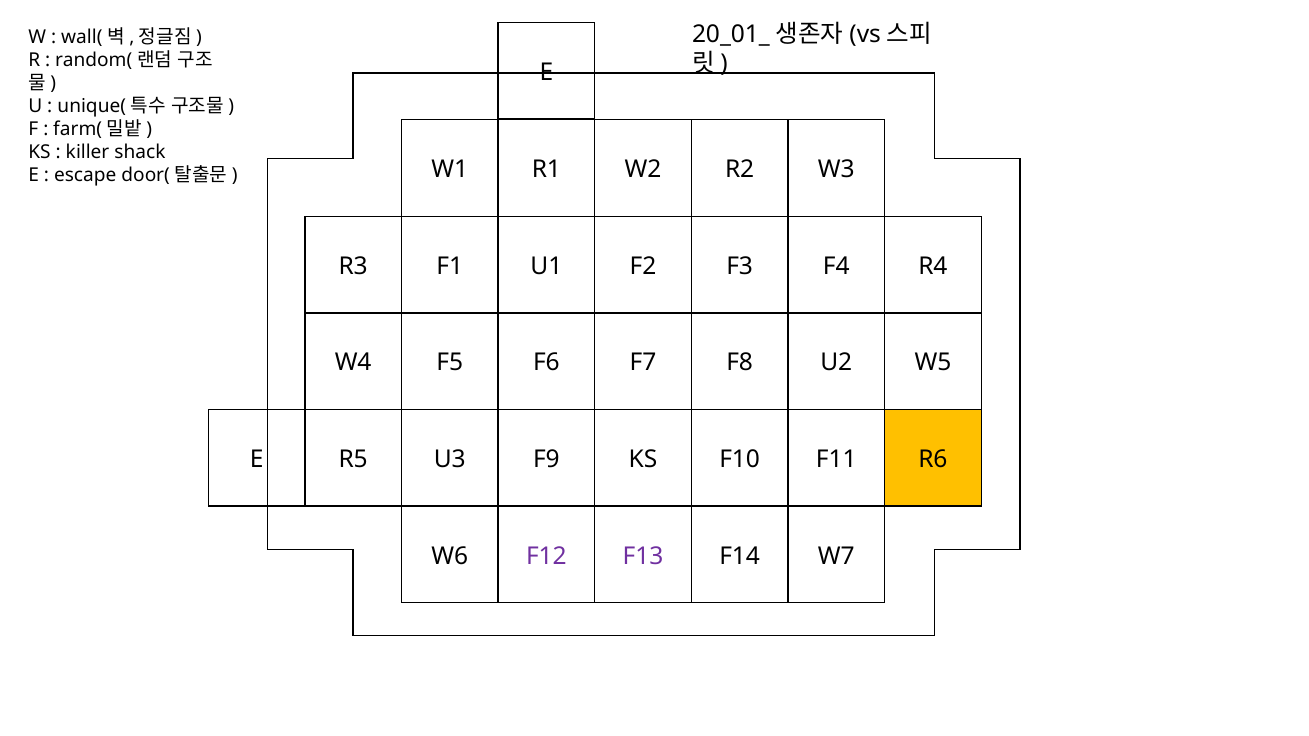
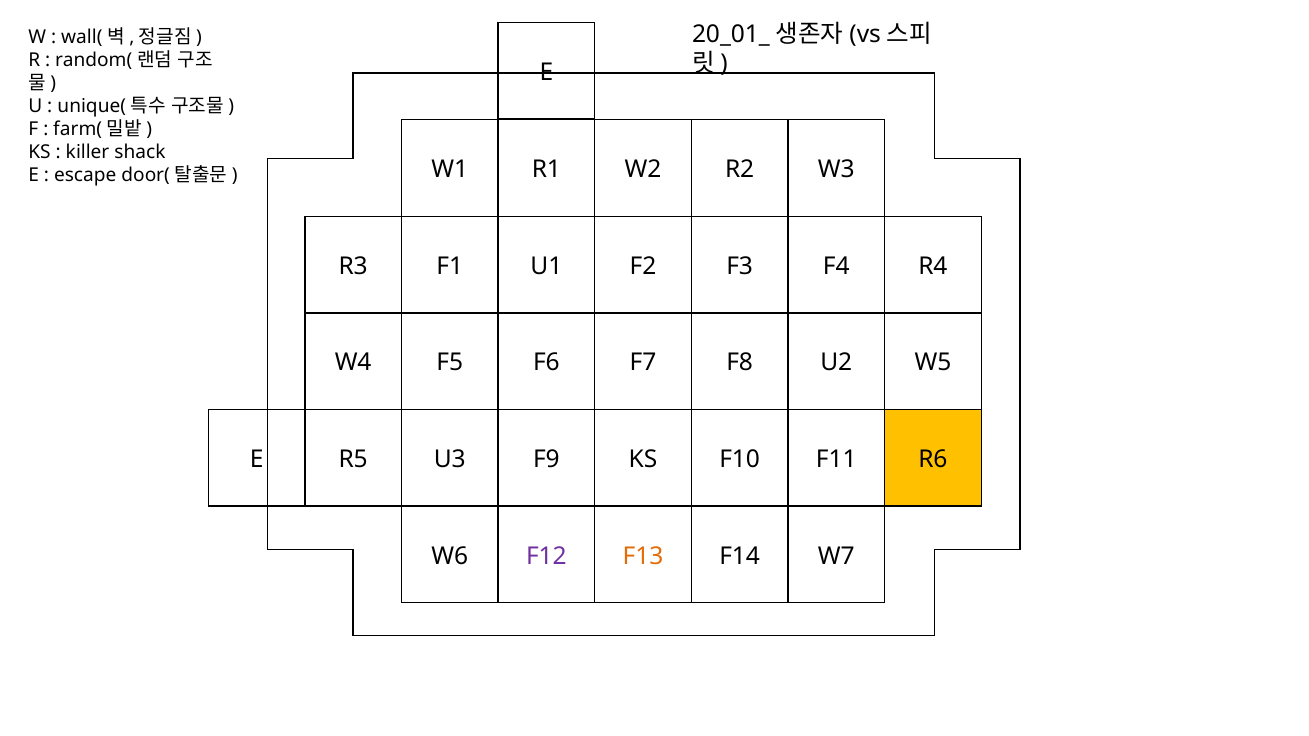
F13 colour: purple -> orange (643, 556)
